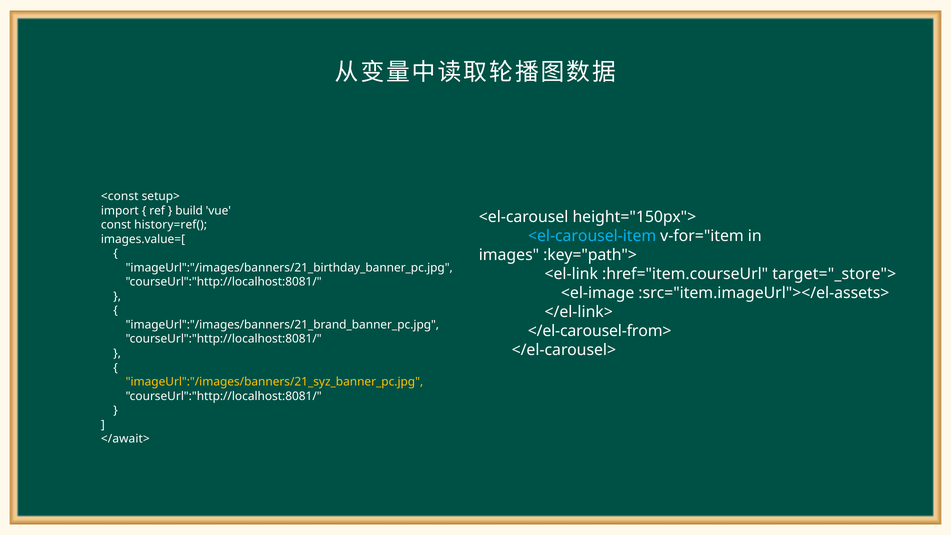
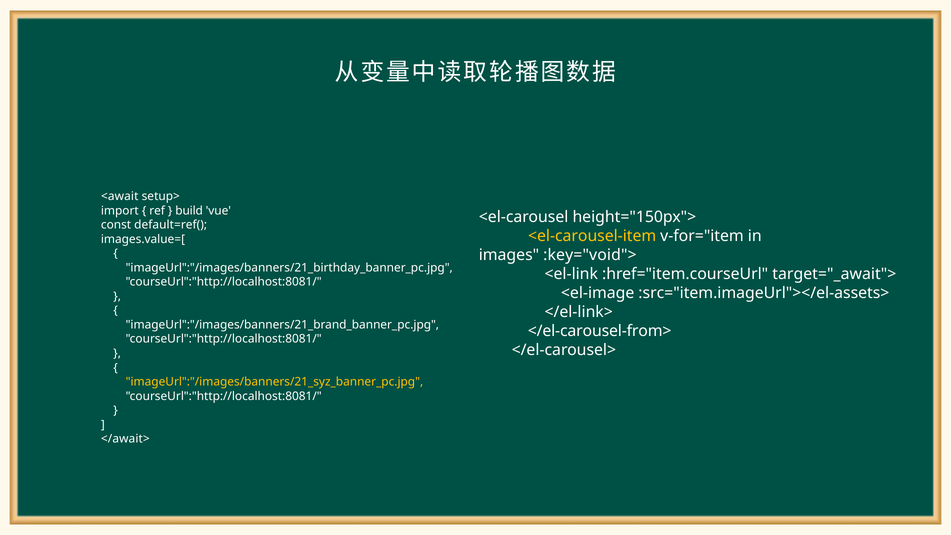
<const: <const -> <await (120, 196)
history=ref(: history=ref( -> default=ref( (171, 225)
<el-carousel-item colour: light blue -> yellow (592, 236)
:key="path">: :key="path"> -> :key="void"> (590, 255)
target="_store">: target="_store"> -> target="_await"> (834, 274)
